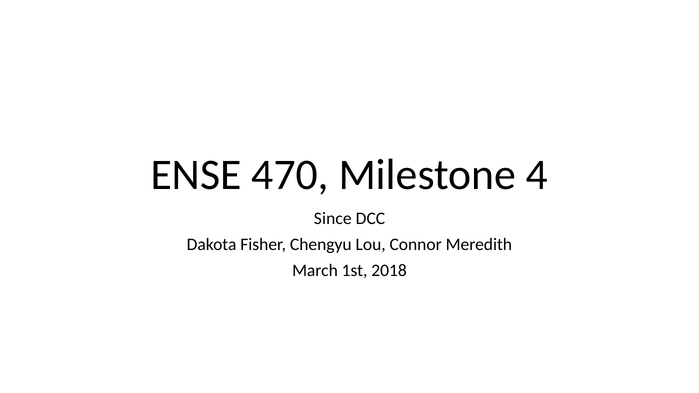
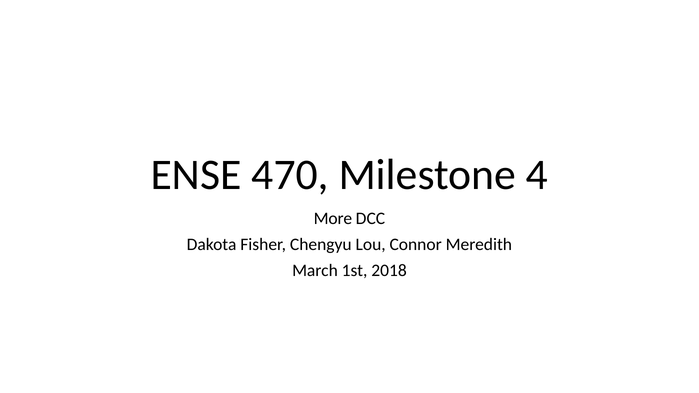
Since: Since -> More (333, 218)
